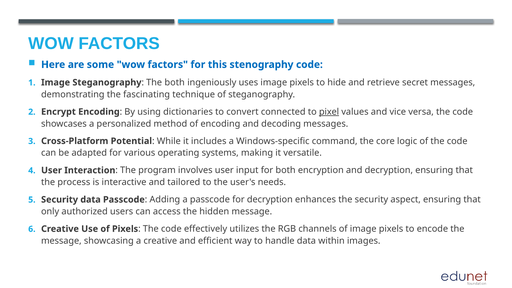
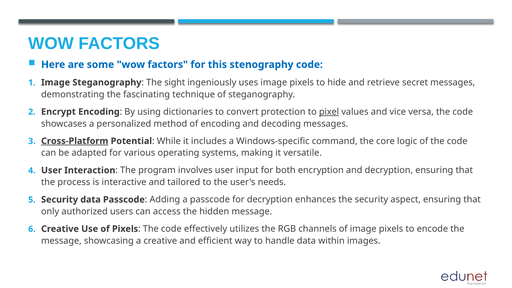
The both: both -> sight (175, 82)
connected: connected -> protection (283, 112)
Cross-Platform underline: none -> present (75, 141)
